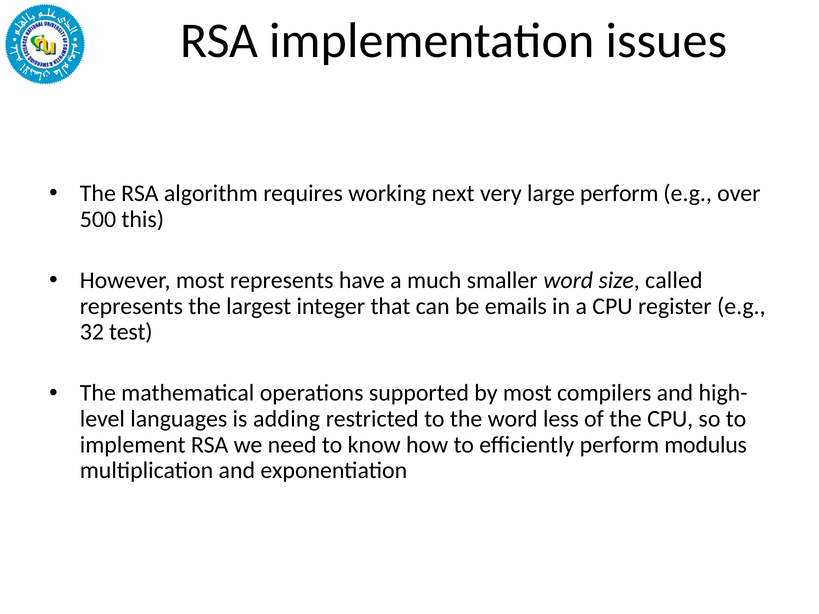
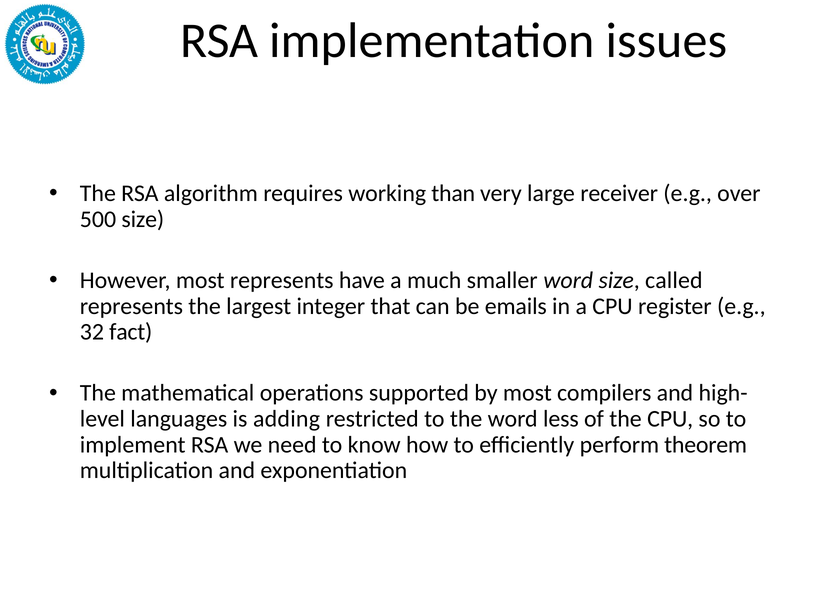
next: next -> than (453, 194)
large perform: perform -> receiver (619, 194)
500 this: this -> size (143, 219)
test: test -> fact (131, 332)
modulus: modulus -> theorem (706, 445)
